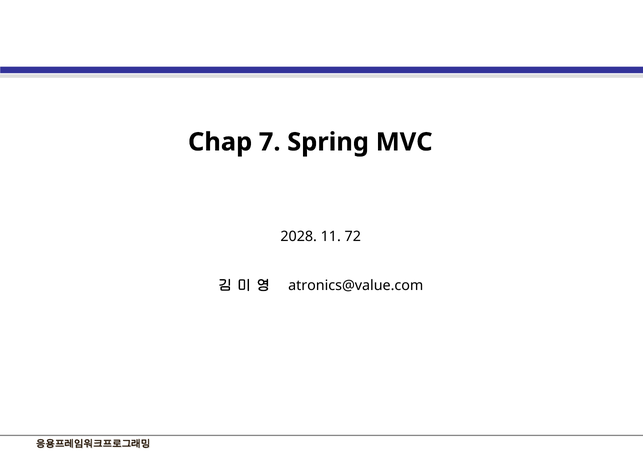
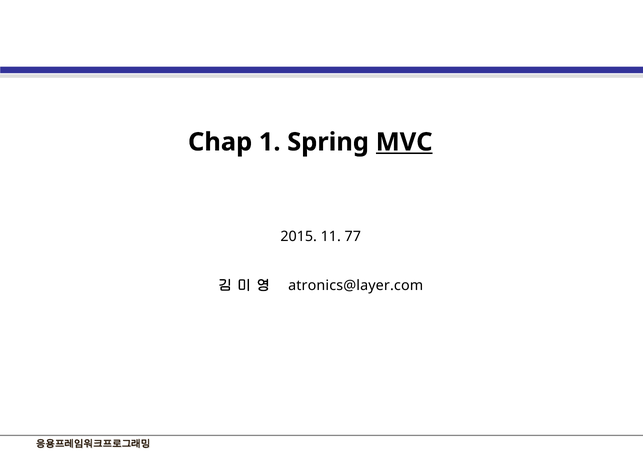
Chap 7: 7 -> 1 (270, 142)
MVC underline: none -> present (404, 142)
2028: 2028 -> 2015 (299, 237)
72: 72 -> 77 (353, 237)
atronics@value.com: atronics@value.com -> atronics@layer.com (356, 286)
